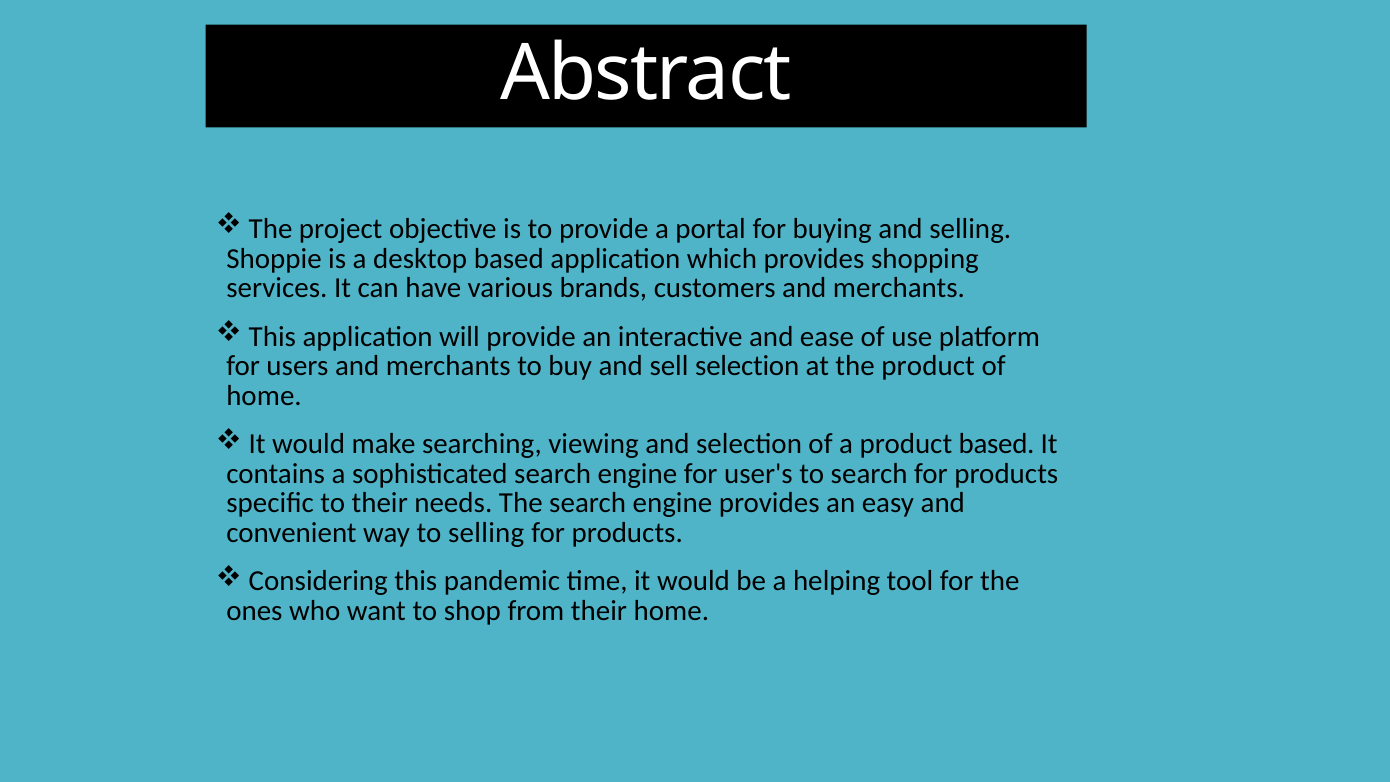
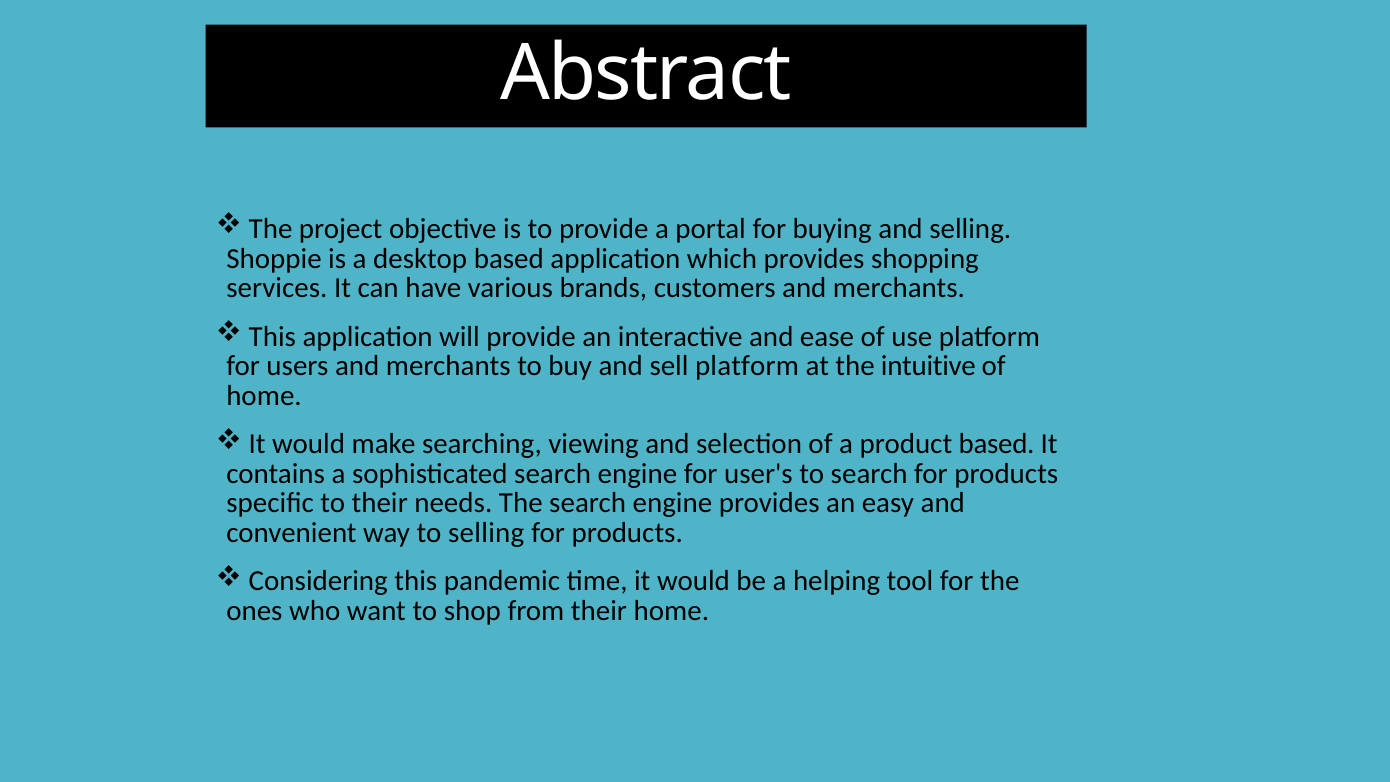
sell selection: selection -> platform (747, 366)
the product: product -> intuitive (928, 366)
